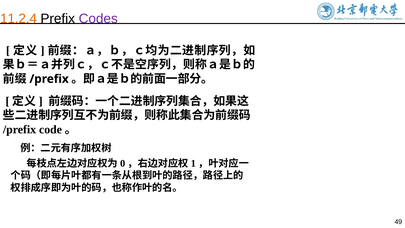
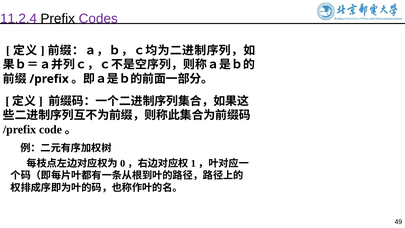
11.2.4 colour: orange -> purple (19, 19)
